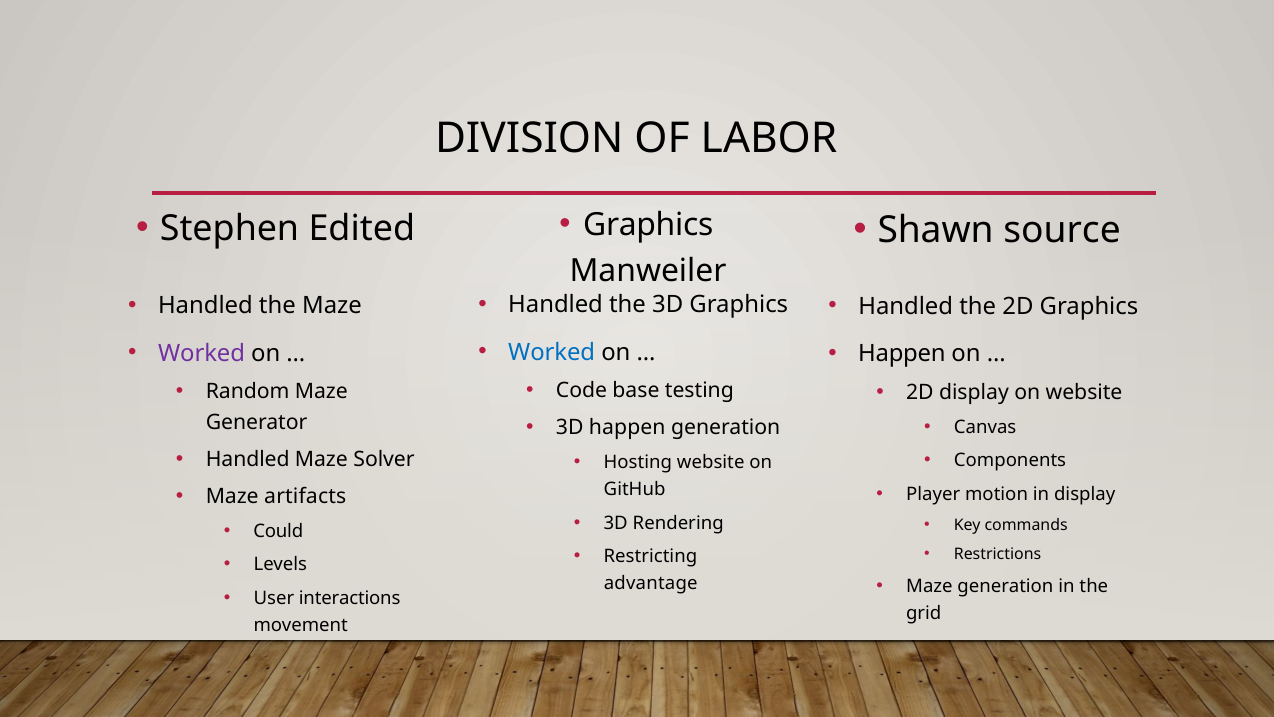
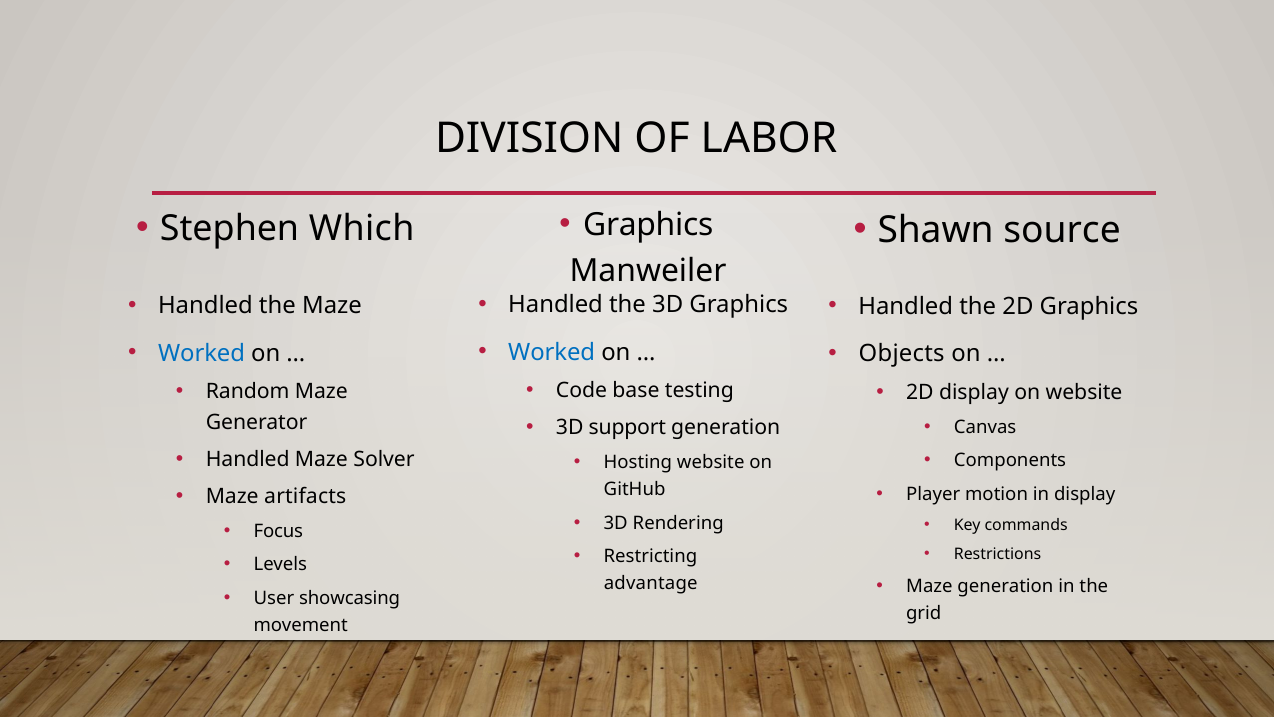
Edited: Edited -> Which (362, 229)
Worked colour: purple -> blue (202, 353)
Happen: Happen -> Objects (902, 354)
3D happen: happen -> support (627, 428)
Could: Could -> Focus (278, 531)
interactions: interactions -> showcasing (350, 598)
